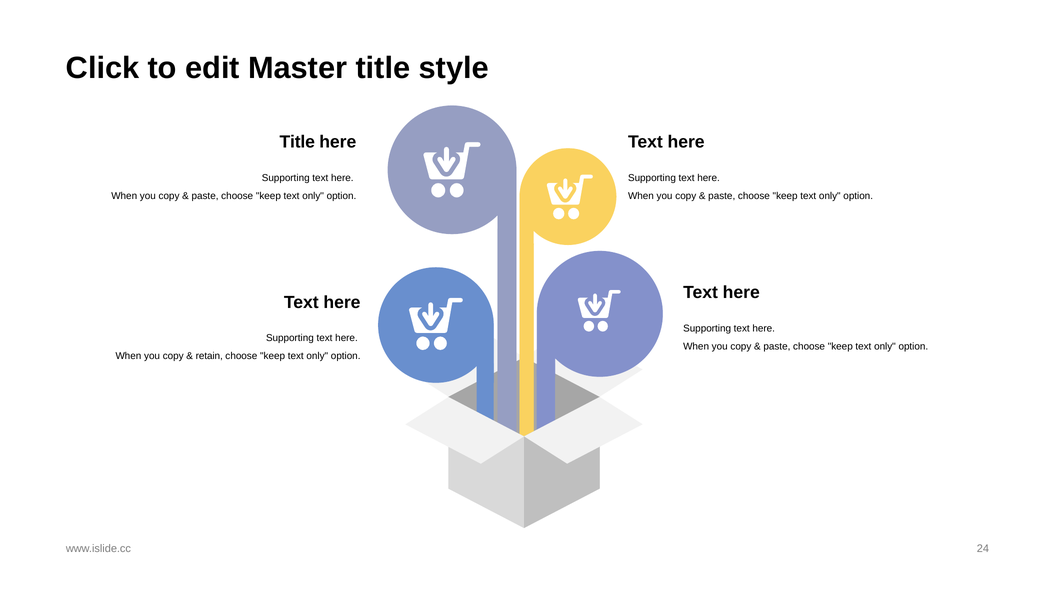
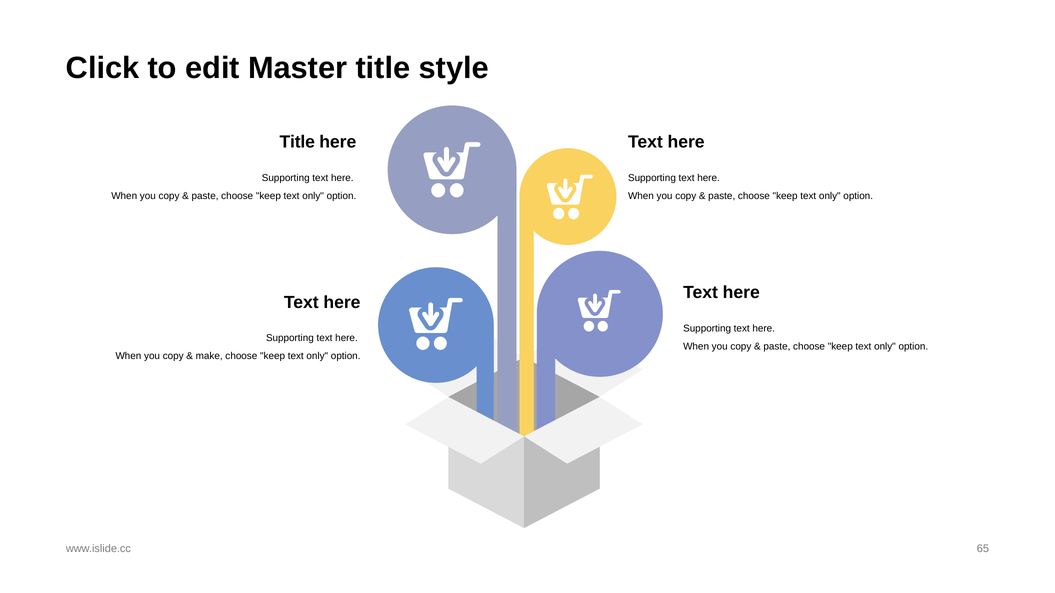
retain: retain -> make (209, 356)
24: 24 -> 65 (983, 549)
